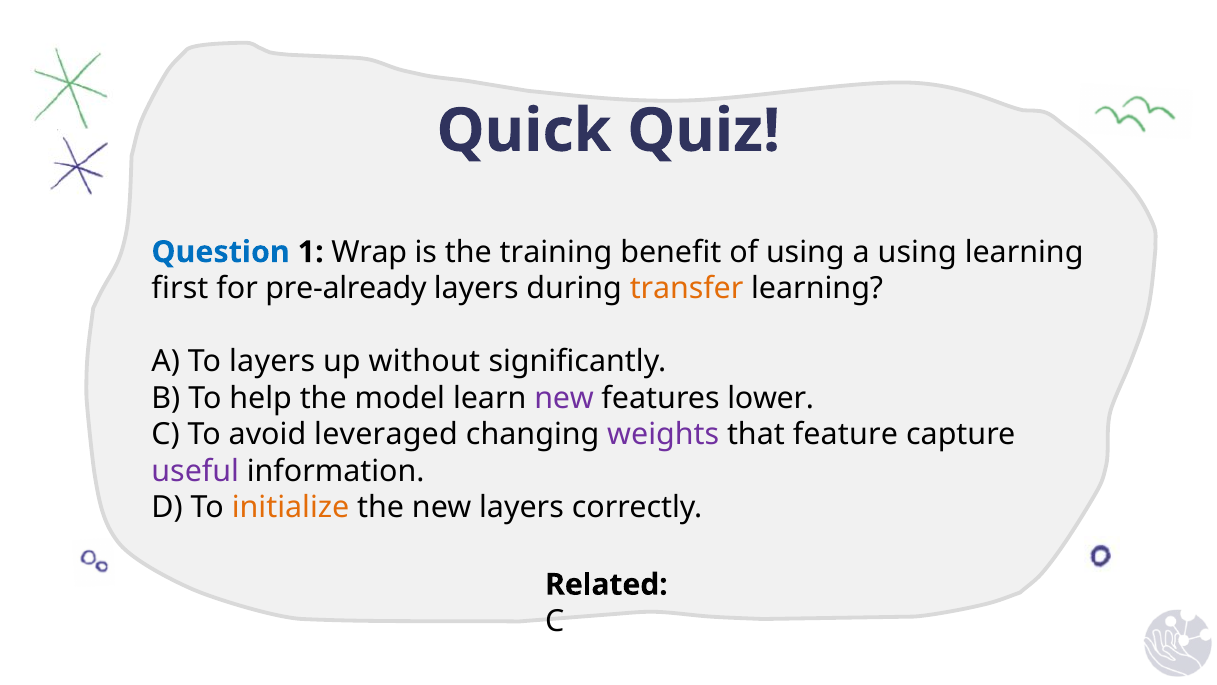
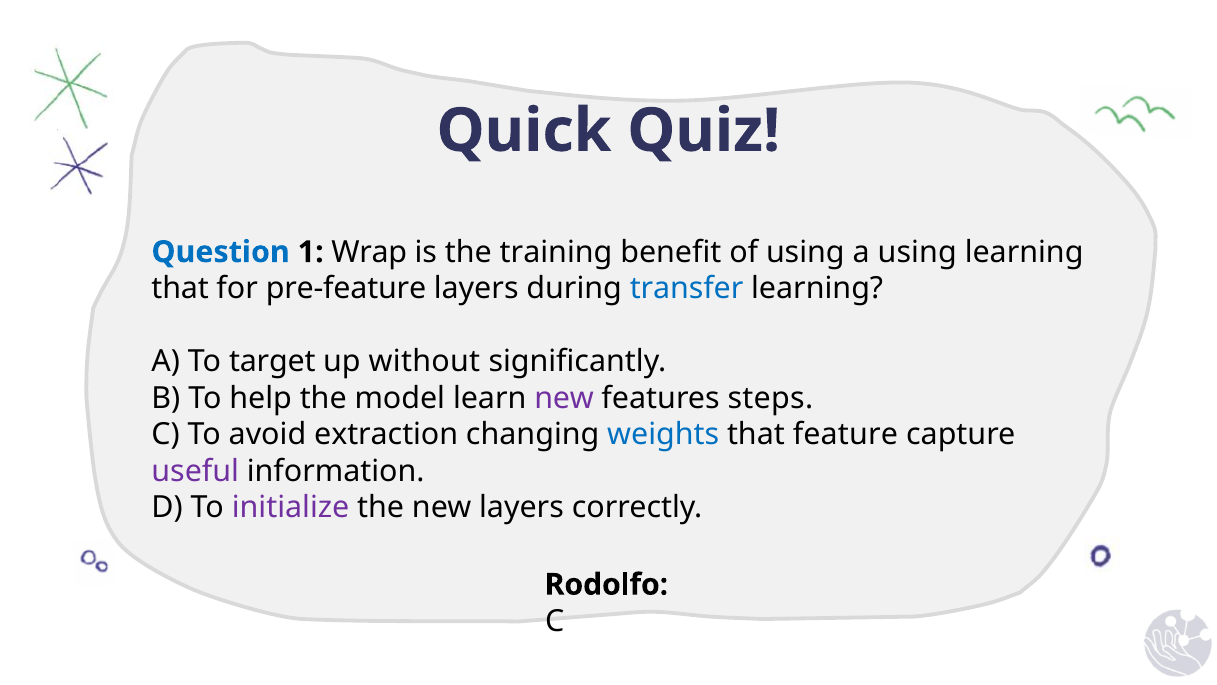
first: first -> that (180, 288)
pre-already: pre-already -> pre-feature (346, 288)
transfer colour: orange -> blue (687, 288)
To layers: layers -> target (272, 361)
lower: lower -> steps (770, 398)
leveraged: leveraged -> extraction (386, 434)
weights colour: purple -> blue (663, 434)
initialize colour: orange -> purple (291, 507)
Related: Related -> Rodolfo (606, 584)
